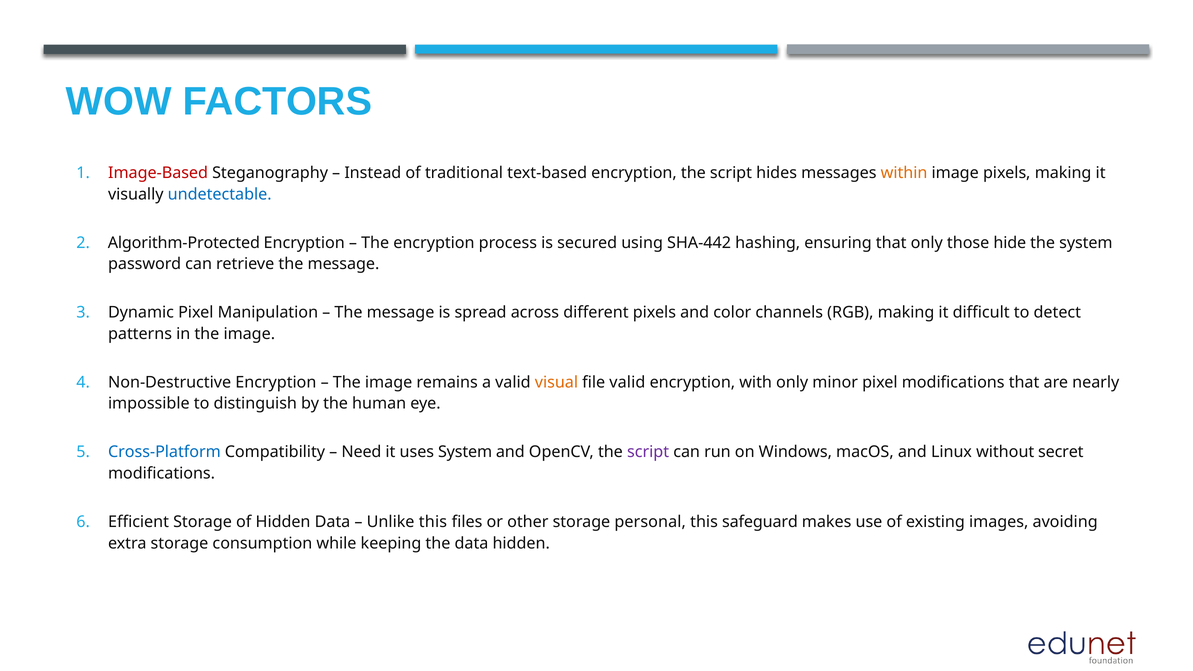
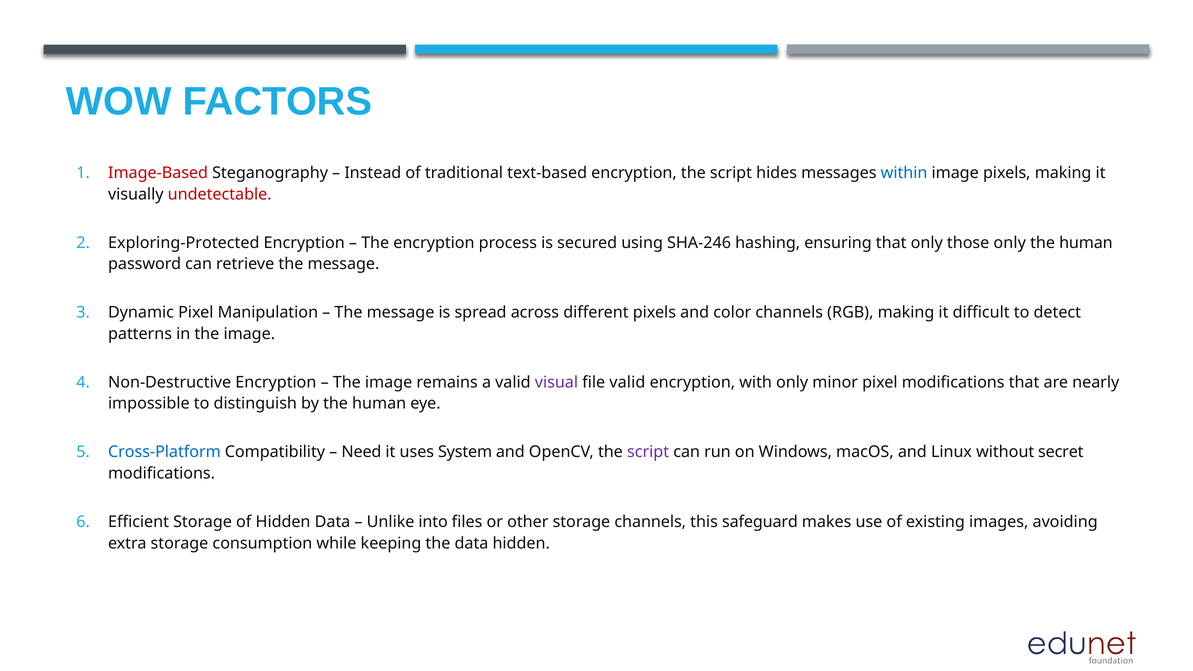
within colour: orange -> blue (904, 173)
undetectable colour: blue -> red (220, 194)
Algorithm-Protected: Algorithm-Protected -> Exploring-Protected (184, 243)
SHA-442: SHA-442 -> SHA-246 (699, 243)
those hide: hide -> only (1010, 243)
system: system -> human (1086, 243)
visual colour: orange -> purple (556, 382)
Unlike this: this -> into (433, 522)
storage personal: personal -> channels (650, 522)
